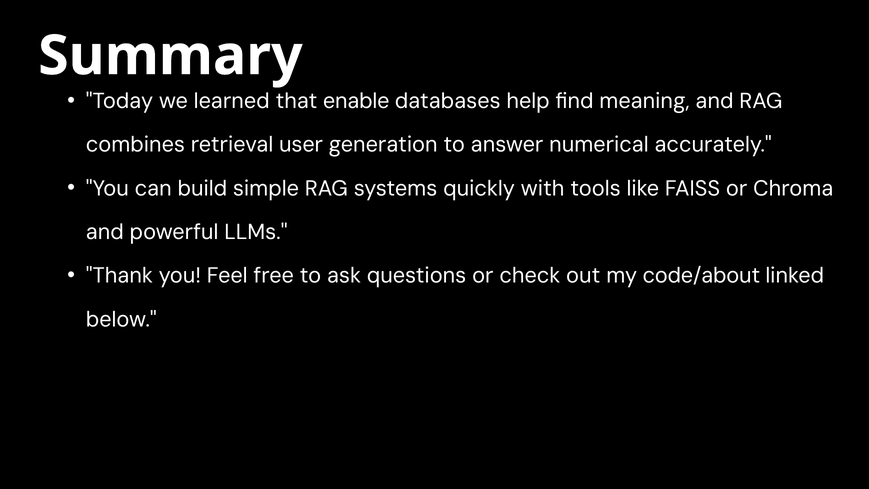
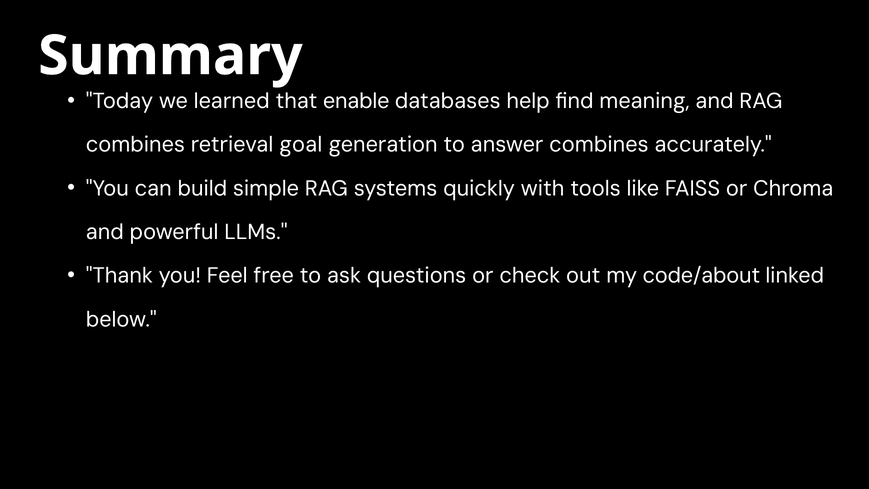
user: user -> goal (301, 145)
answer numerical: numerical -> combines (599, 145)
